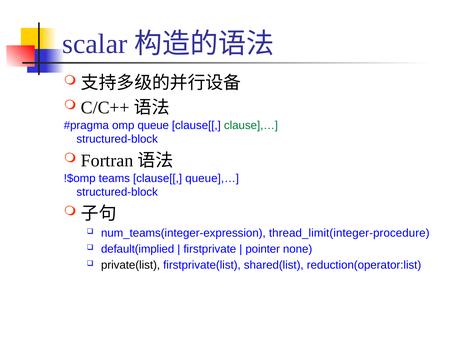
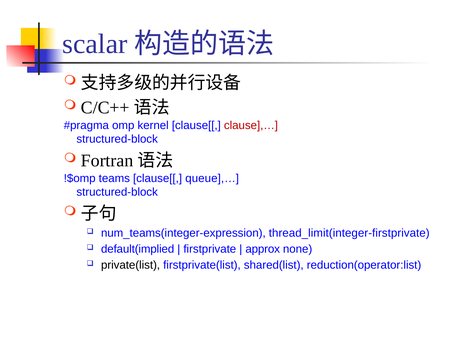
queue: queue -> kernel (153, 126)
clause],… colour: green -> red (251, 126)
thread_limit(integer-procedure: thread_limit(integer-procedure -> thread_limit(integer-firstprivate (349, 233)
pointer: pointer -> approx (263, 249)
